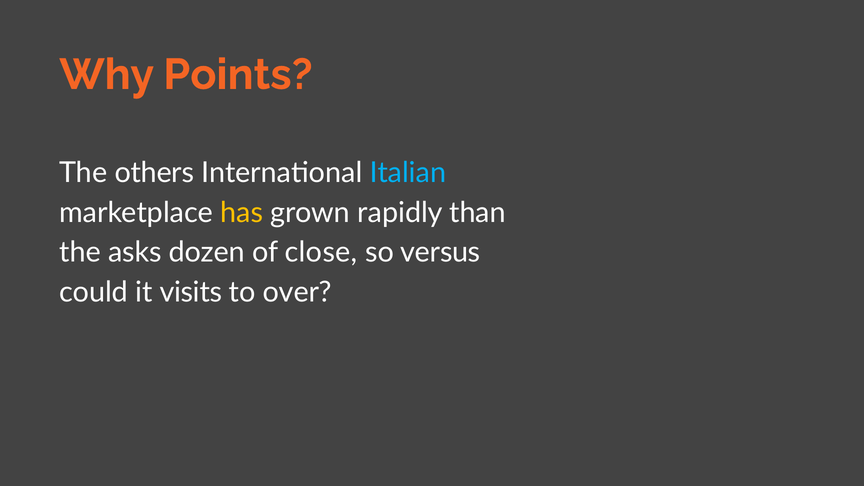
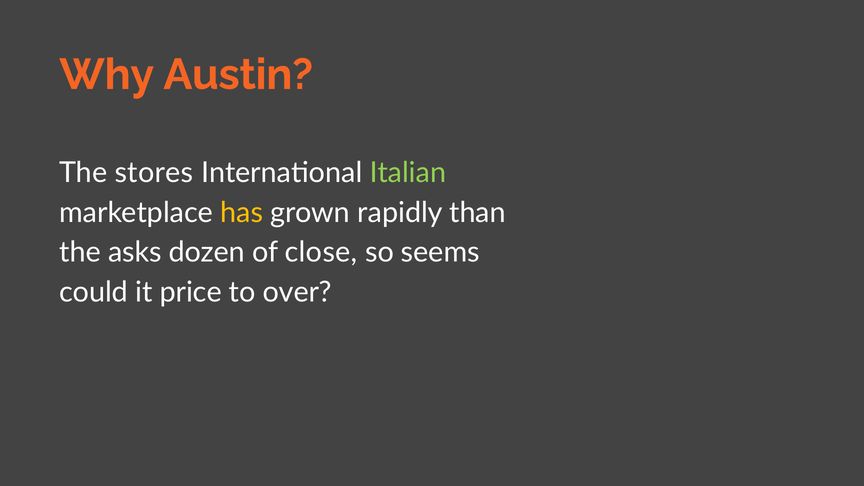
Points: Points -> Austin (238, 75)
others: others -> stores (154, 173)
Italian colour: light blue -> light green (408, 173)
versus: versus -> seems (440, 252)
visits: visits -> price (191, 292)
